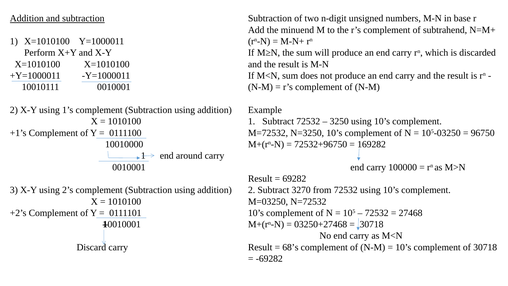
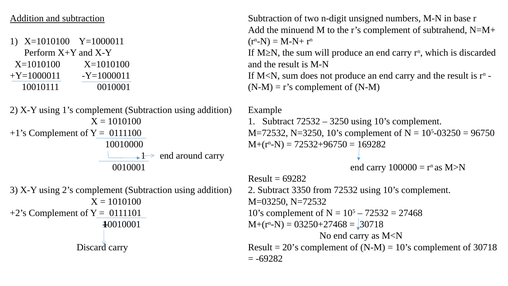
3270: 3270 -> 3350 (301, 190)
68’s: 68’s -> 20’s (290, 247)
